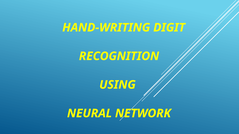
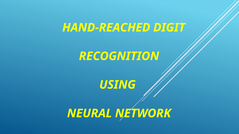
HAND-WRITING: HAND-WRITING -> HAND-REACHED (106, 28)
